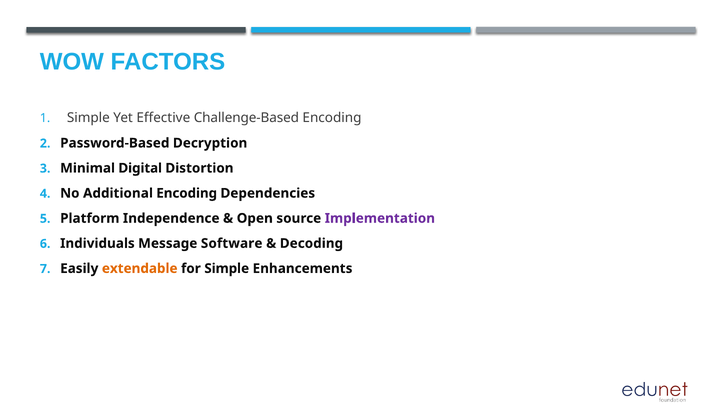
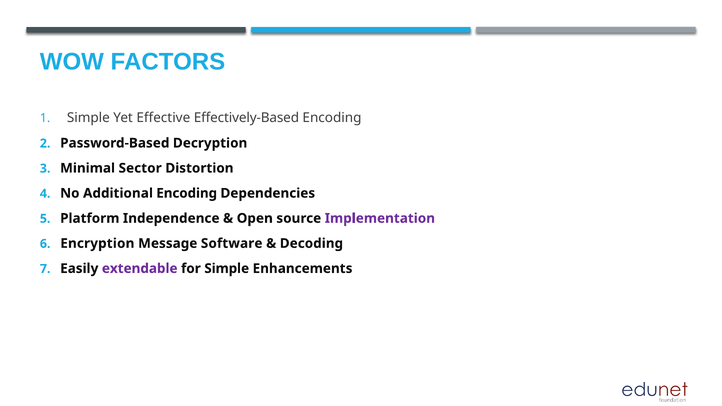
Challenge-Based: Challenge-Based -> Effectively-Based (246, 118)
Digital: Digital -> Sector (140, 168)
Individuals: Individuals -> Encryption (97, 243)
extendable colour: orange -> purple (140, 269)
